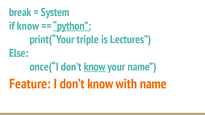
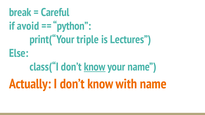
System: System -> Careful (55, 12)
if know: know -> avoid (28, 26)
python underline: present -> none (72, 26)
once(“I: once(“I -> class(“I (44, 67)
Feature: Feature -> Actually (30, 84)
